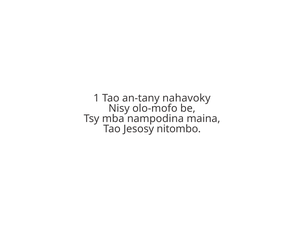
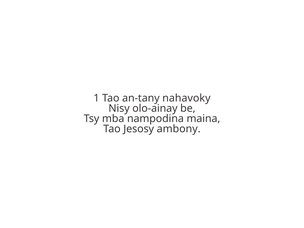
olo-mofo: olo-mofo -> olo-ainay (155, 108)
nitombo: nitombo -> ambony (179, 129)
